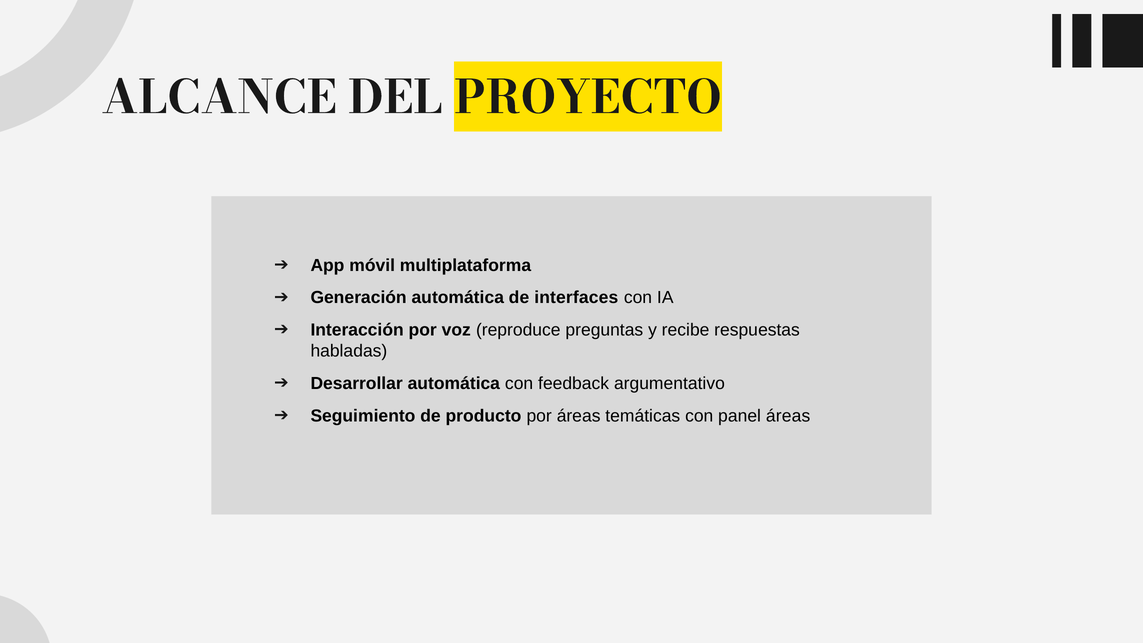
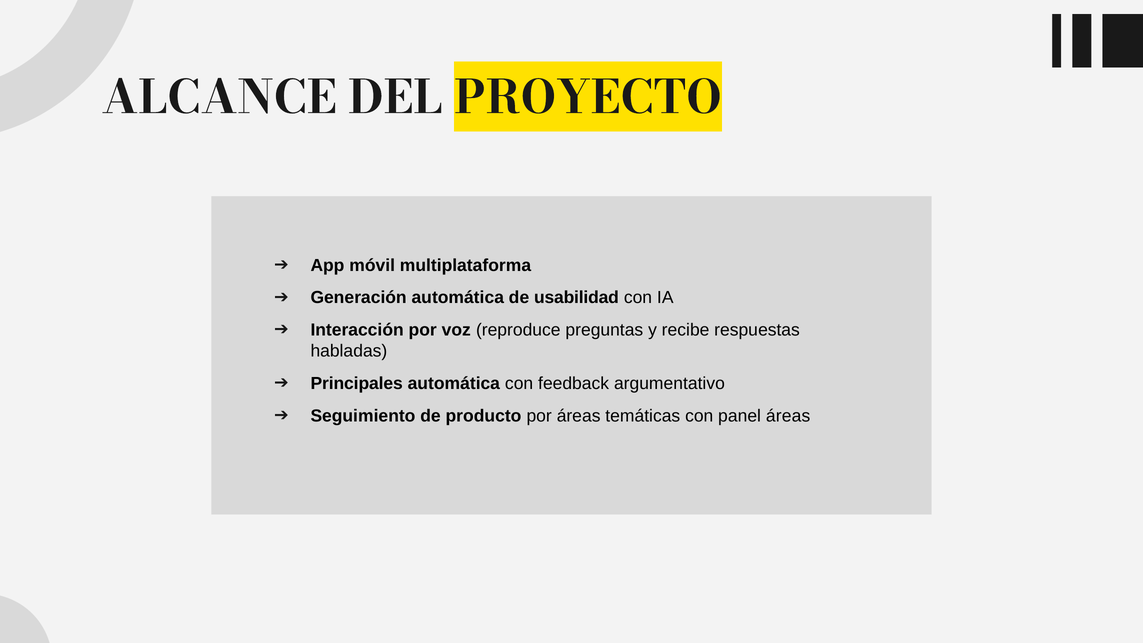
interfaces: interfaces -> usabilidad (576, 298)
Desarrollar: Desarrollar -> Principales (357, 383)
